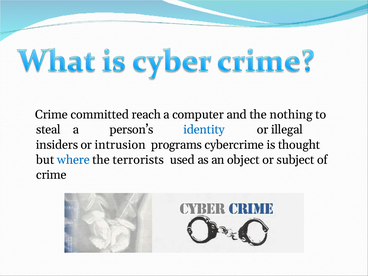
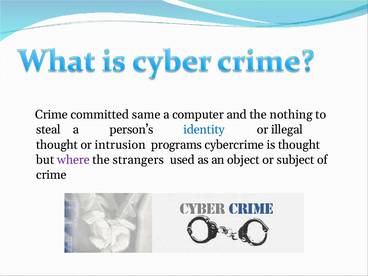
reach: reach -> same (146, 115)
insiders: insiders -> thought (57, 145)
where colour: blue -> purple (73, 160)
terrorists: terrorists -> strangers (138, 160)
